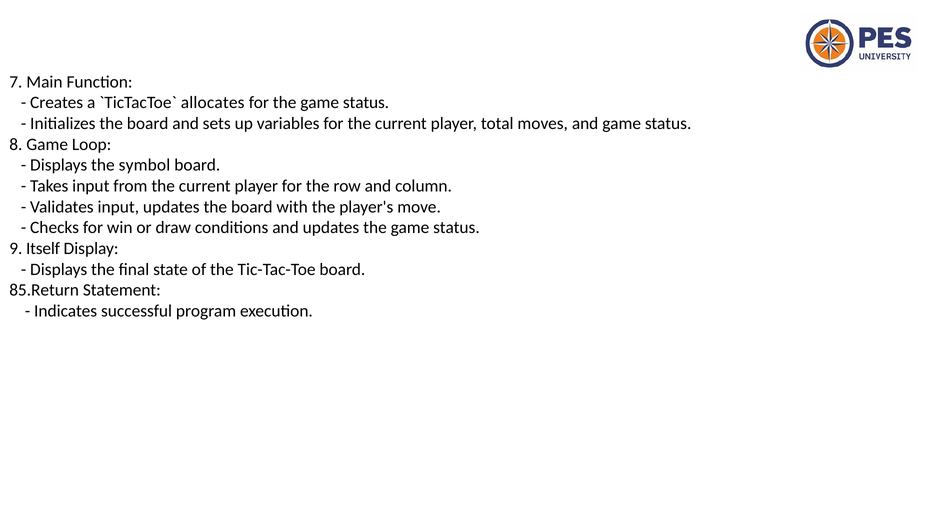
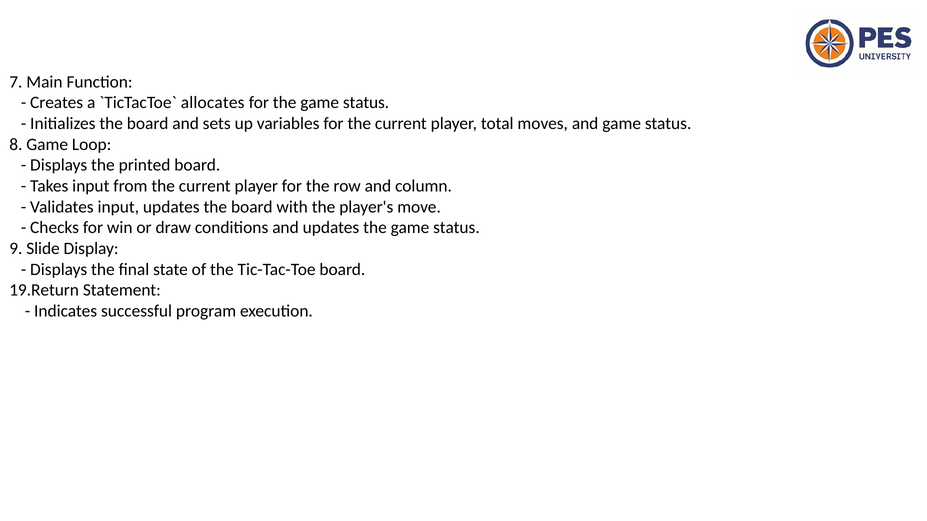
symbol: symbol -> printed (145, 165)
Itself: Itself -> Slide (43, 249)
85.Return: 85.Return -> 19.Return (44, 291)
